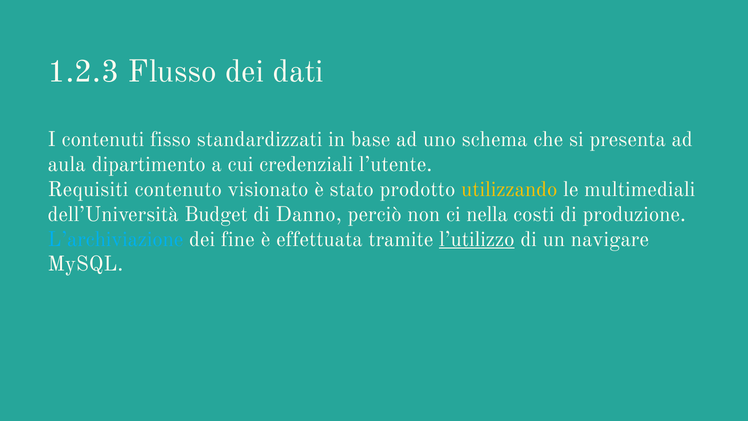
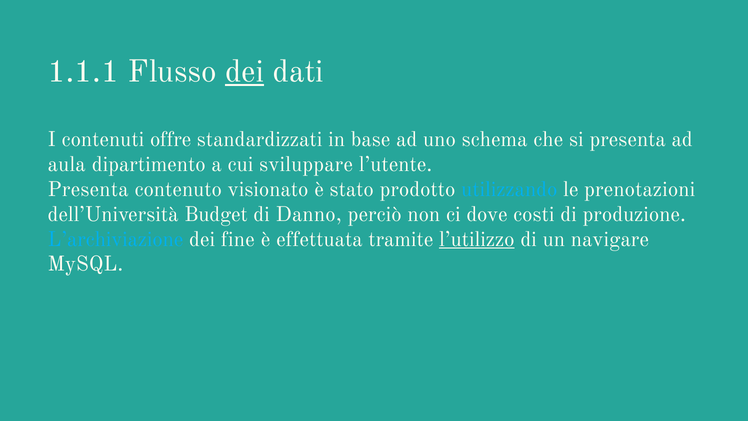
1.2.3: 1.2.3 -> 1.1.1 (83, 71)
dei underline: none -> present (245, 71)
fisso: fisso -> offre (171, 139)
credenziali: credenziali -> sviluppare (306, 164)
Requisiti: Requisiti -> Presenta (88, 189)
utilizzando colour: yellow -> light blue (509, 189)
multimediali: multimediali -> prenotazioni (640, 189)
nella: nella -> dove (487, 214)
